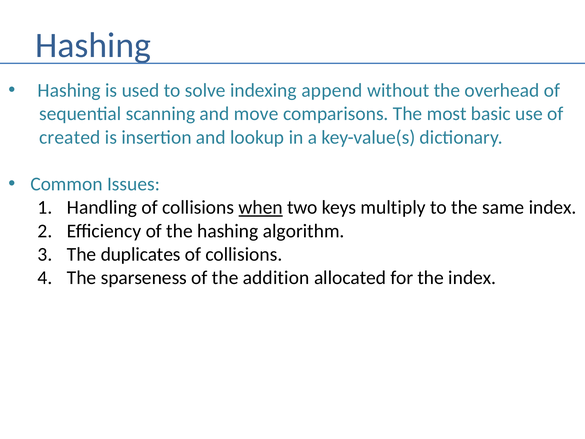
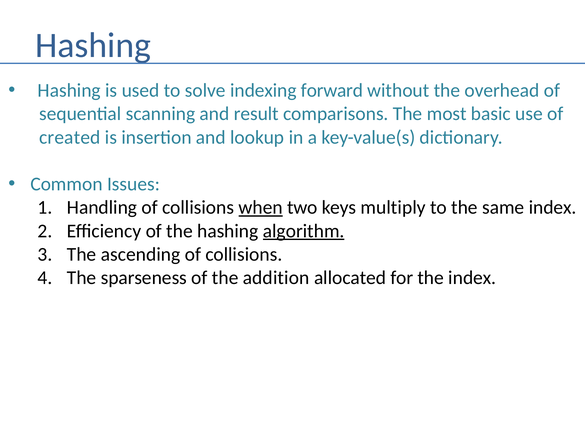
append: append -> forward (332, 90)
move: move -> result (256, 114)
algorithm underline: none -> present (304, 231)
duplicates: duplicates -> ascending (141, 254)
